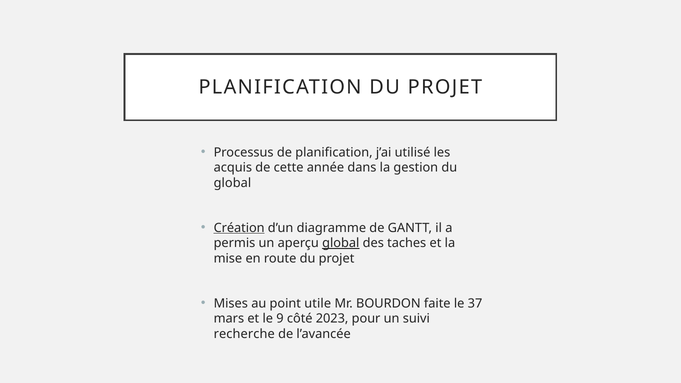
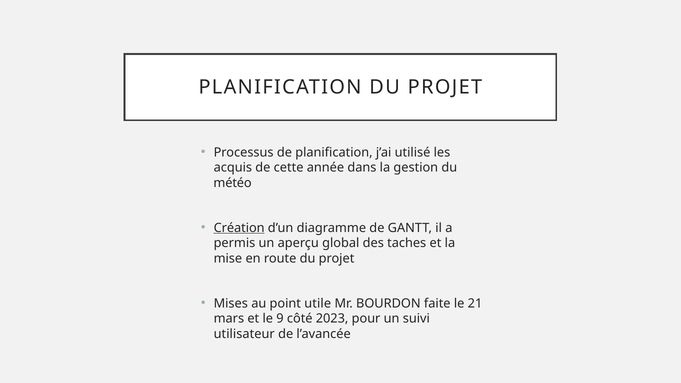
global: global -> météo (233, 183)
global underline: present -> none (341, 243)
37: 37 -> 21 (475, 303)
recherche: recherche -> utilisateur (244, 334)
